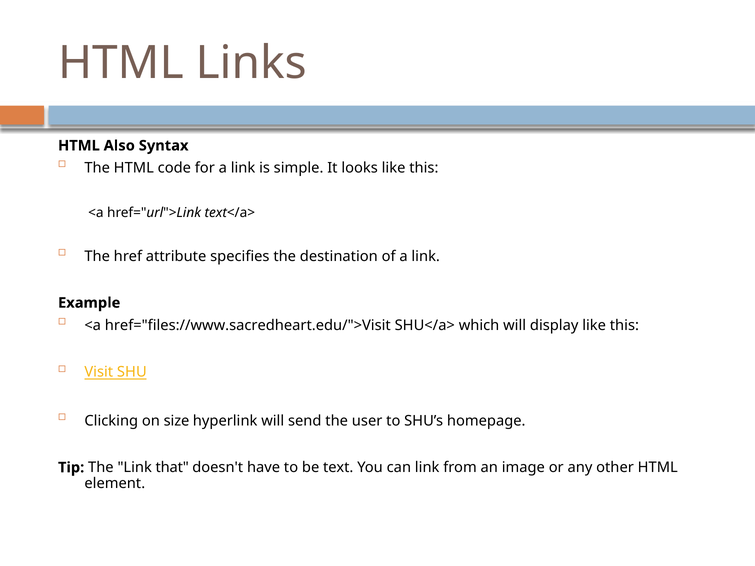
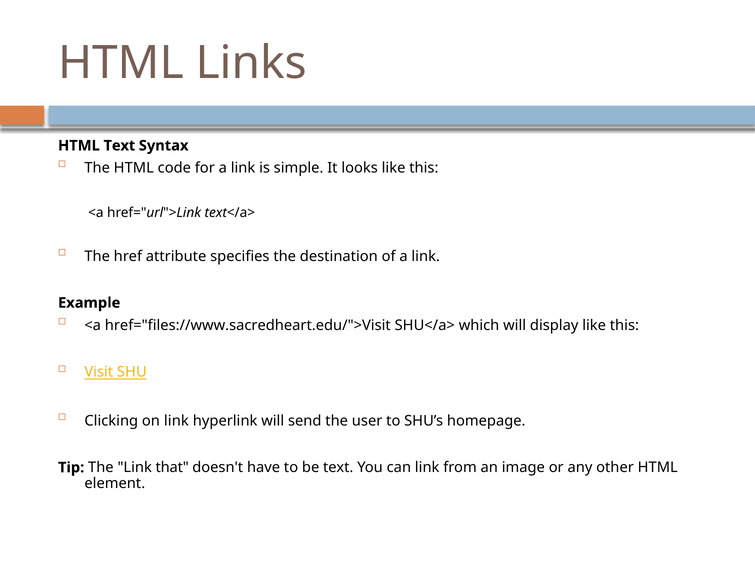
HTML Also: Also -> Text (119, 146)
on size: size -> link (176, 421)
